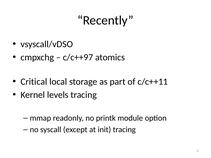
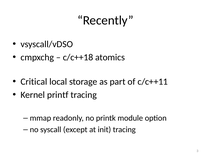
c/c++97: c/c++97 -> c/c++18 (78, 57)
levels: levels -> printf (58, 95)
